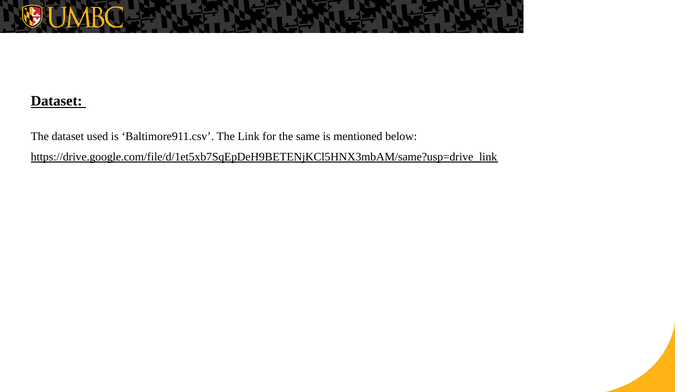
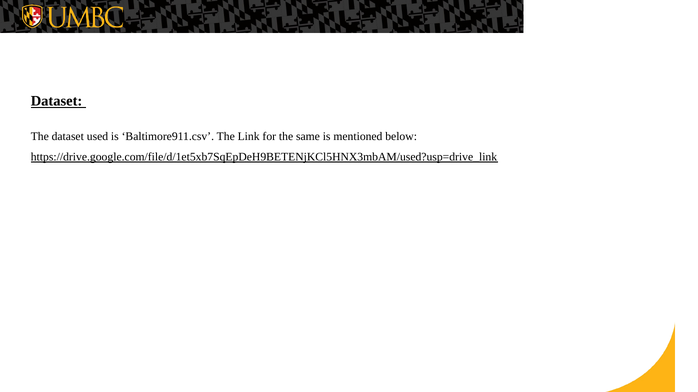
https://drive.google.com/file/d/1et5xb7SqEpDeH9BETENjKCl5HNX3mbAM/same?usp=drive_link: https://drive.google.com/file/d/1et5xb7SqEpDeH9BETENjKCl5HNX3mbAM/same?usp=drive_link -> https://drive.google.com/file/d/1et5xb7SqEpDeH9BETENjKCl5HNX3mbAM/used?usp=drive_link (264, 157)
